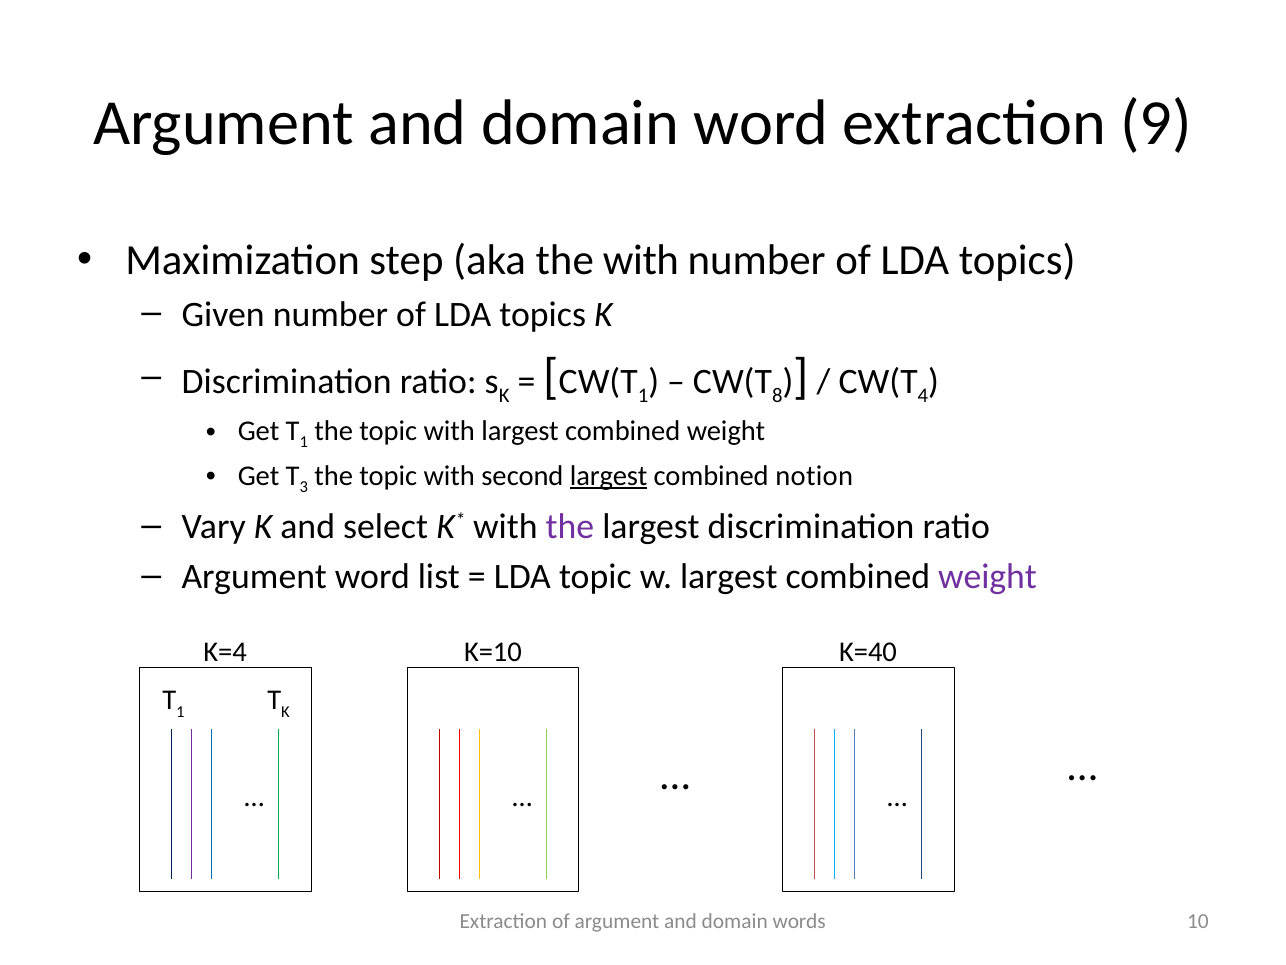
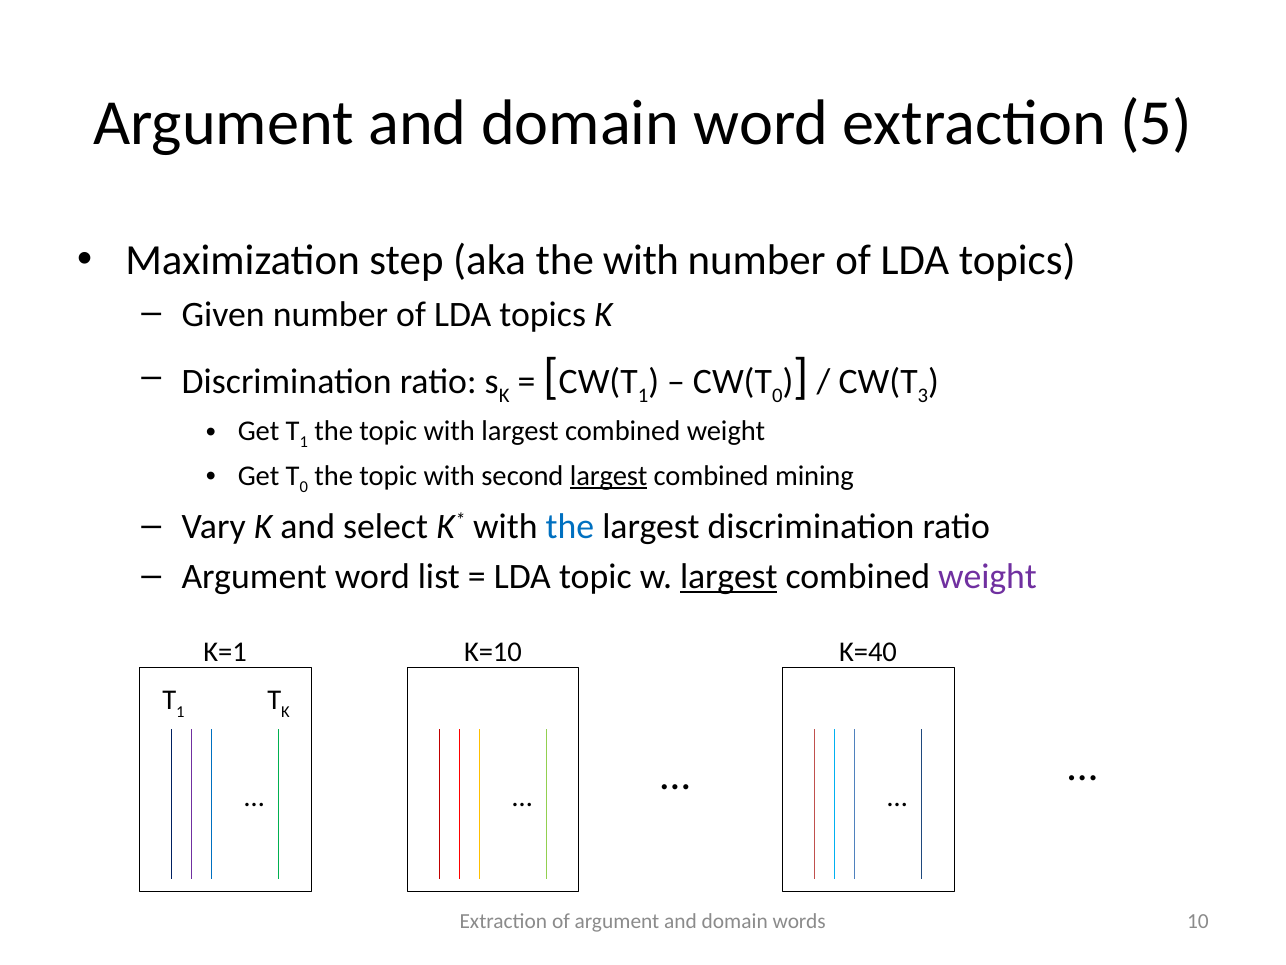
9: 9 -> 5 (1156, 123)
8: 8 -> 0 (777, 395)
4: 4 -> 3 (923, 395)
3: 3 -> 0 (304, 486)
notion: notion -> mining (814, 475)
the colour: purple -> blue (570, 526)
largest underline: none -> present (729, 576)
K=4: K=4 -> K=1 (225, 651)
